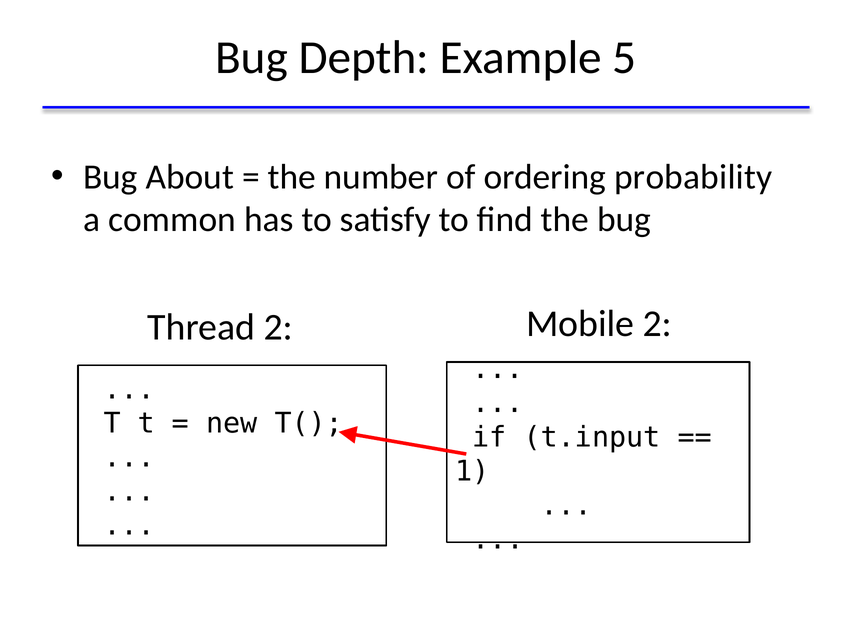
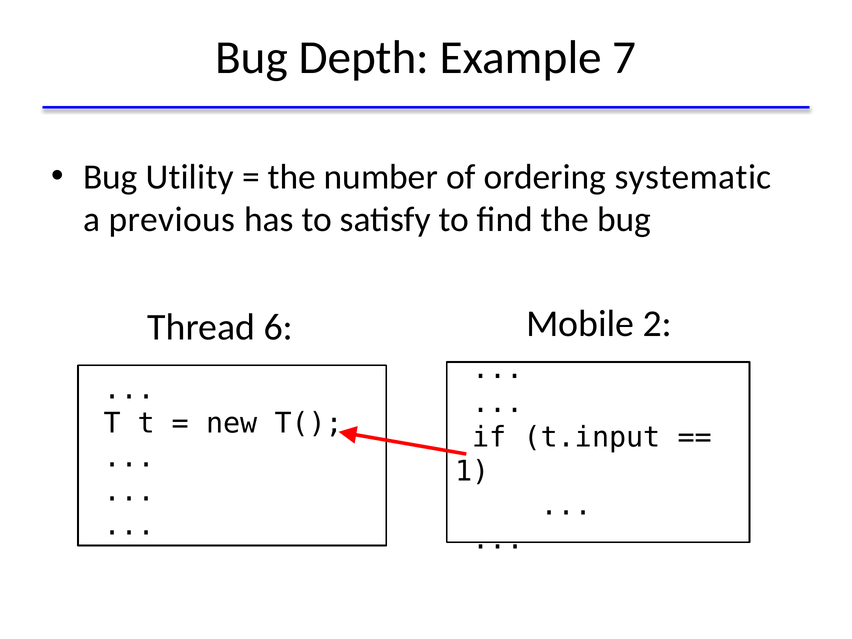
5: 5 -> 7 (624, 57)
About: About -> Utility (190, 177)
probability: probability -> systematic (693, 177)
common: common -> previous (172, 220)
Thread 2: 2 -> 6 (278, 327)
